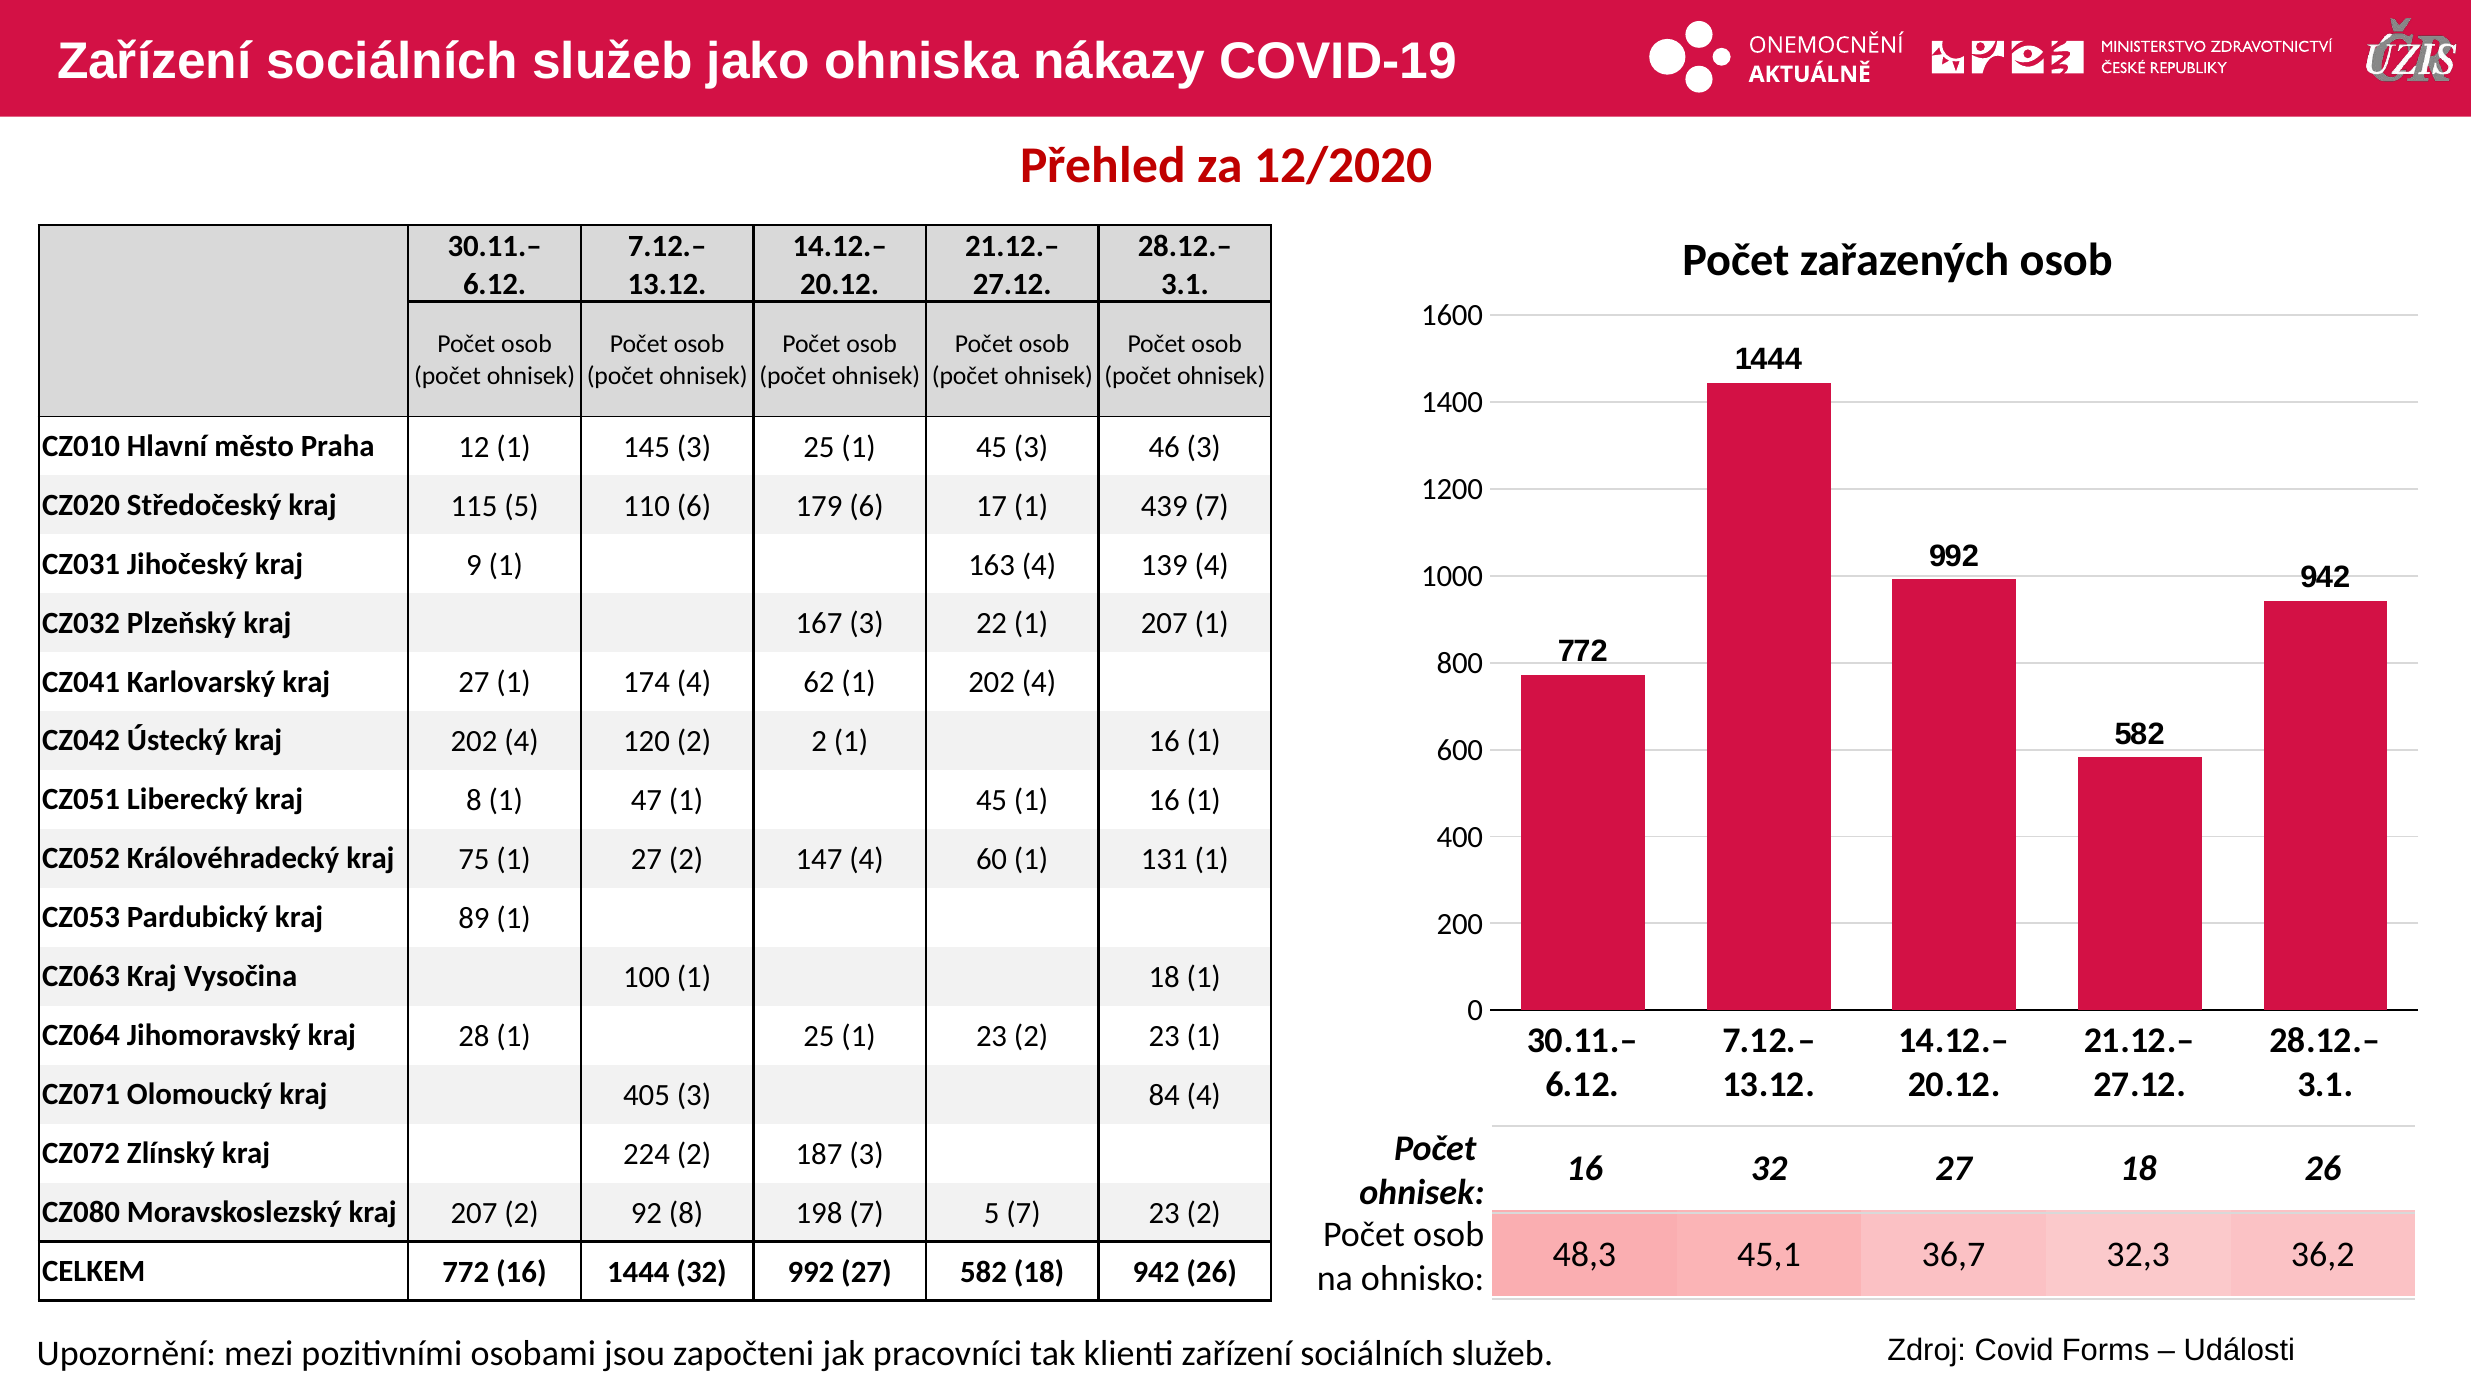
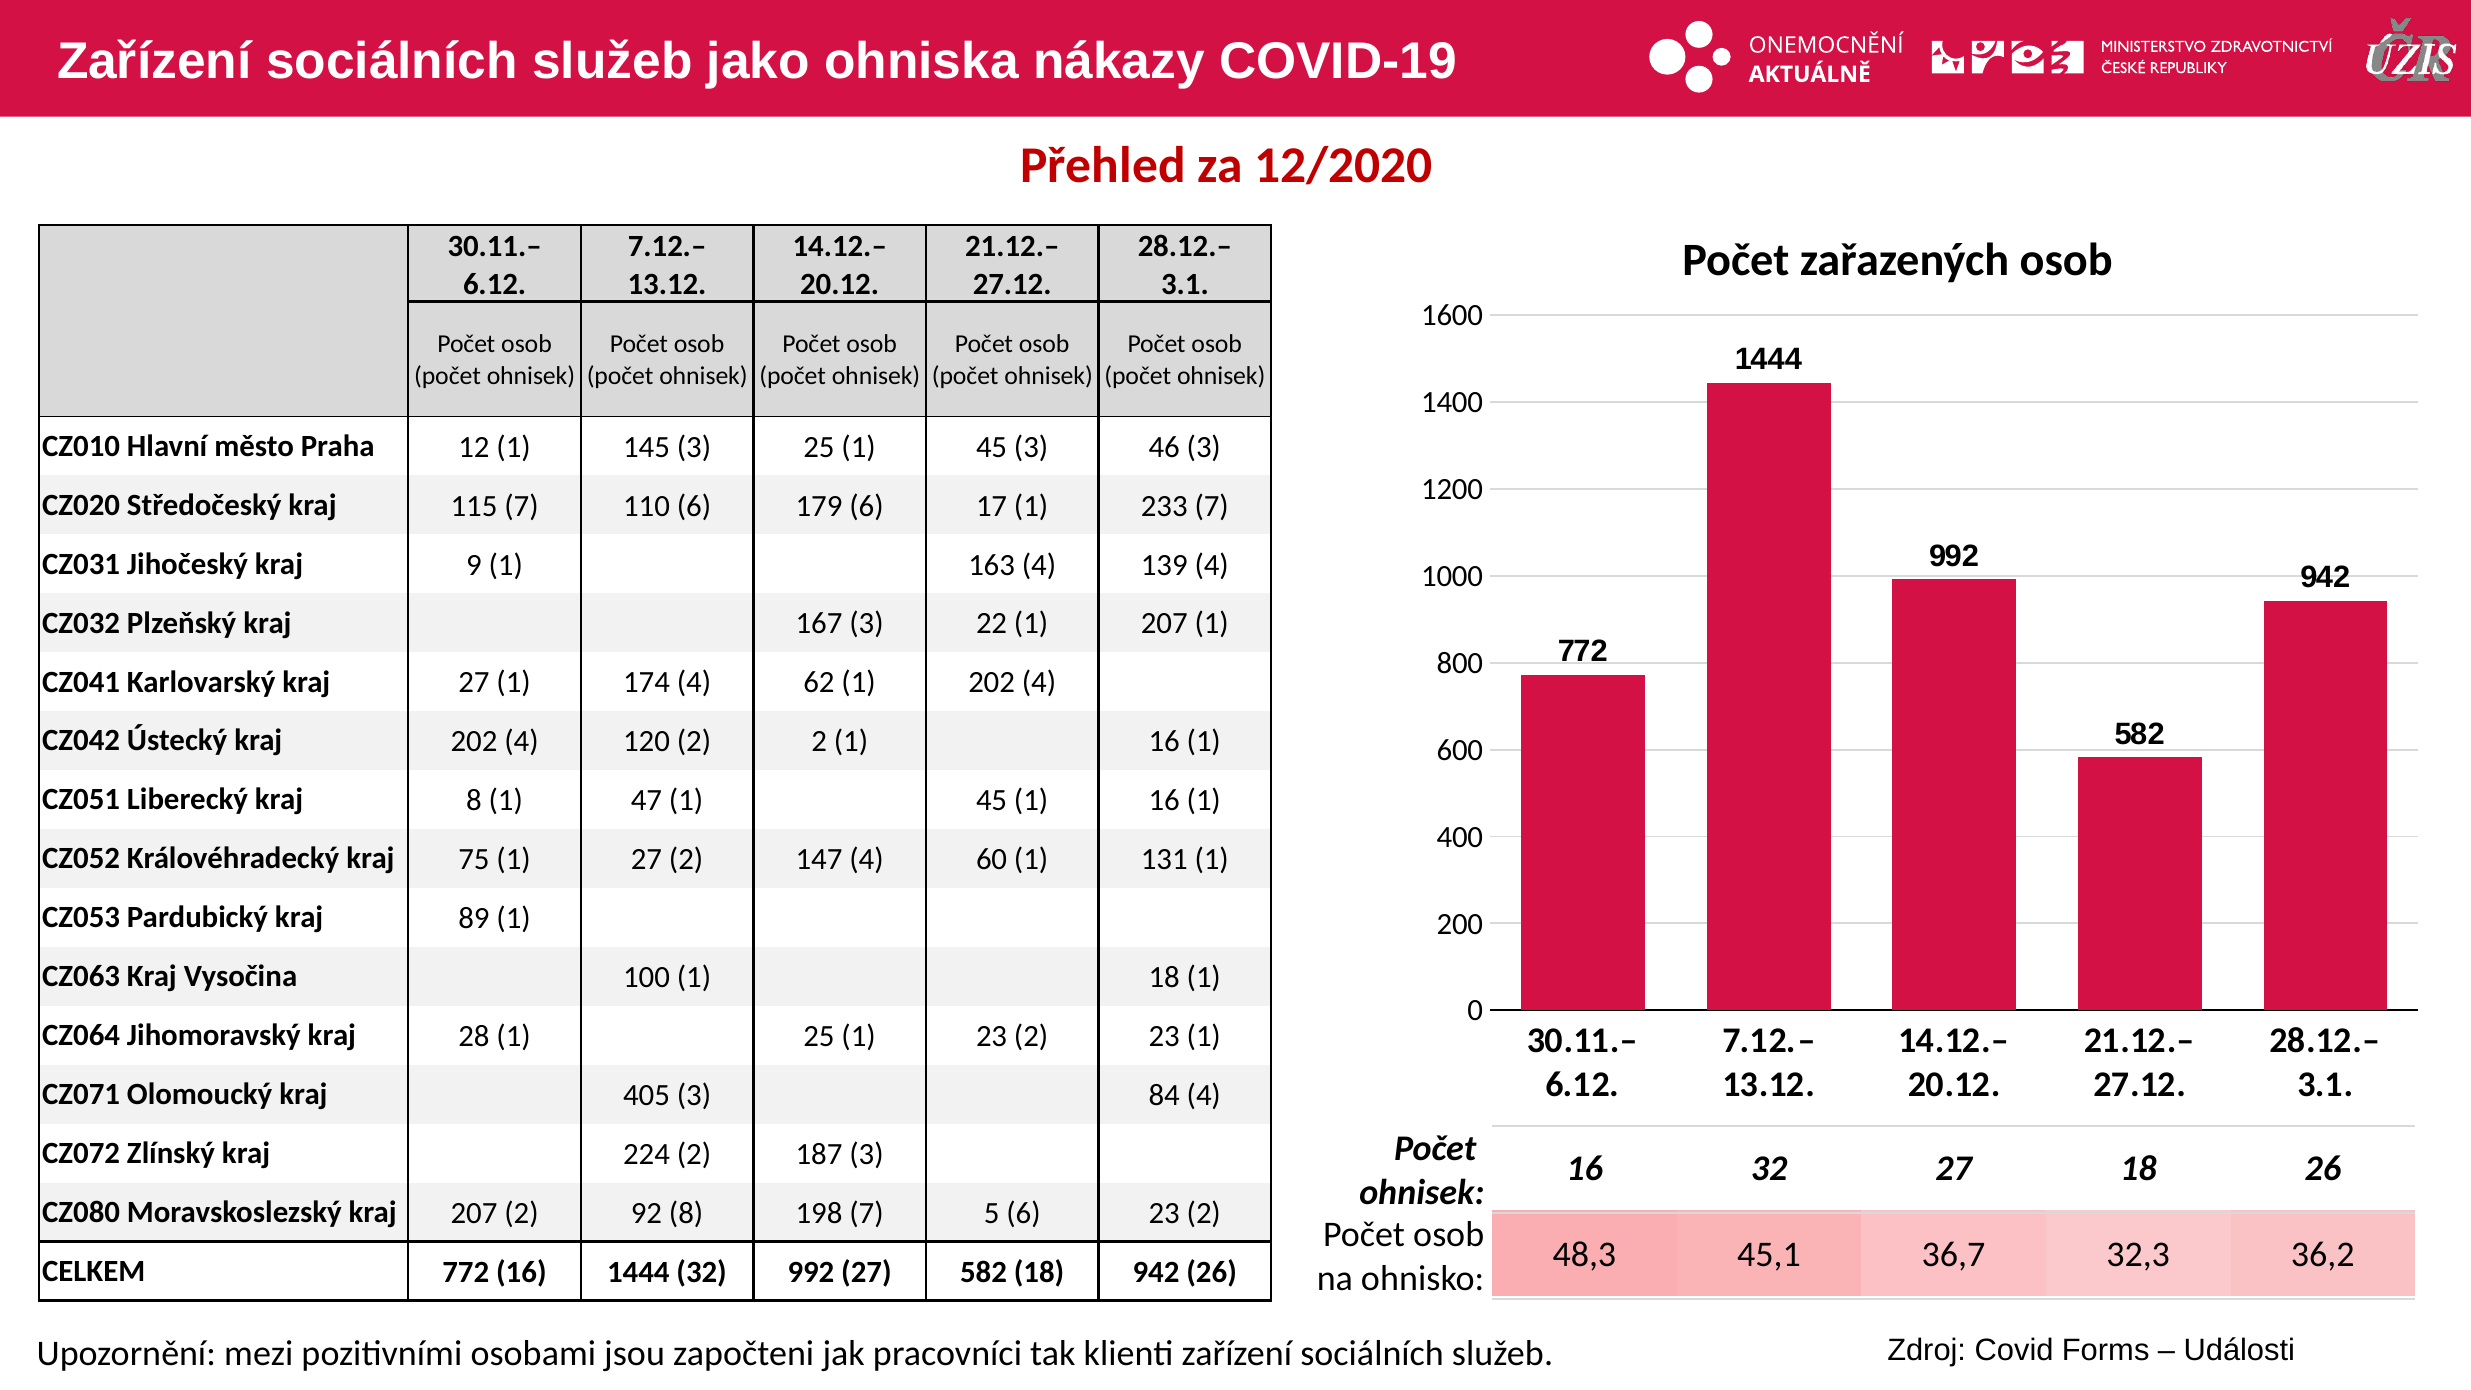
115 5: 5 -> 7 (521, 506)
439: 439 -> 233 (1164, 506)
5 7: 7 -> 6 (1024, 1213)
